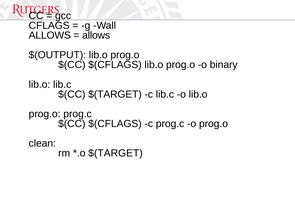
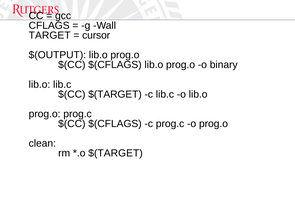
ALLOWS: ALLOWS -> TARGET (50, 35)
allows: allows -> cursor (96, 35)
